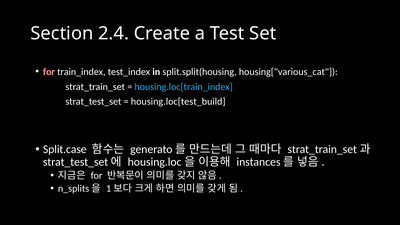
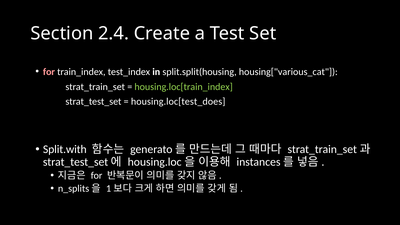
housing.loc[train_index colour: light blue -> light green (184, 87)
housing.loc[test_build: housing.loc[test_build -> housing.loc[test_does (178, 102)
Split.case: Split.case -> Split.with (65, 149)
